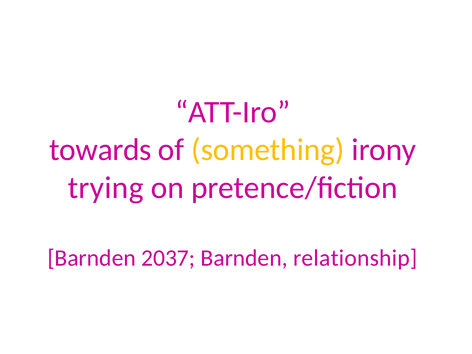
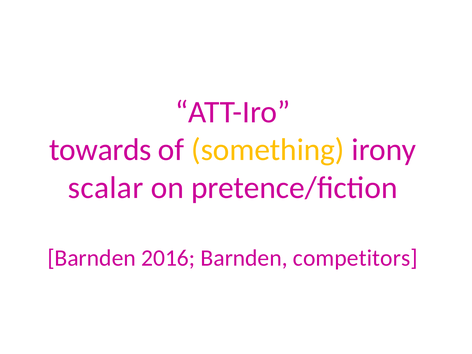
trying: trying -> scalar (106, 188)
2037: 2037 -> 2016 (168, 258)
relationship: relationship -> competitors (355, 258)
